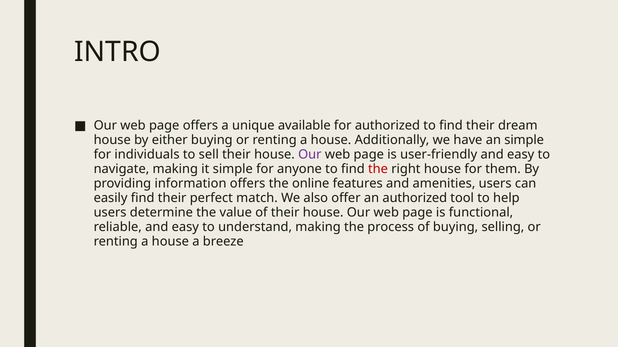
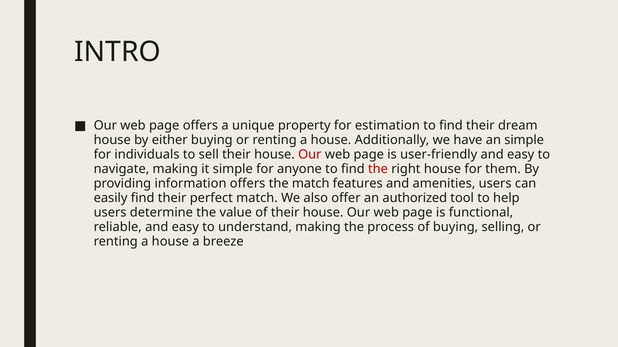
available: available -> property (304, 126)
for authorized: authorized -> estimation (387, 126)
Our colour: purple -> red (310, 155)
the online: online -> match (311, 184)
